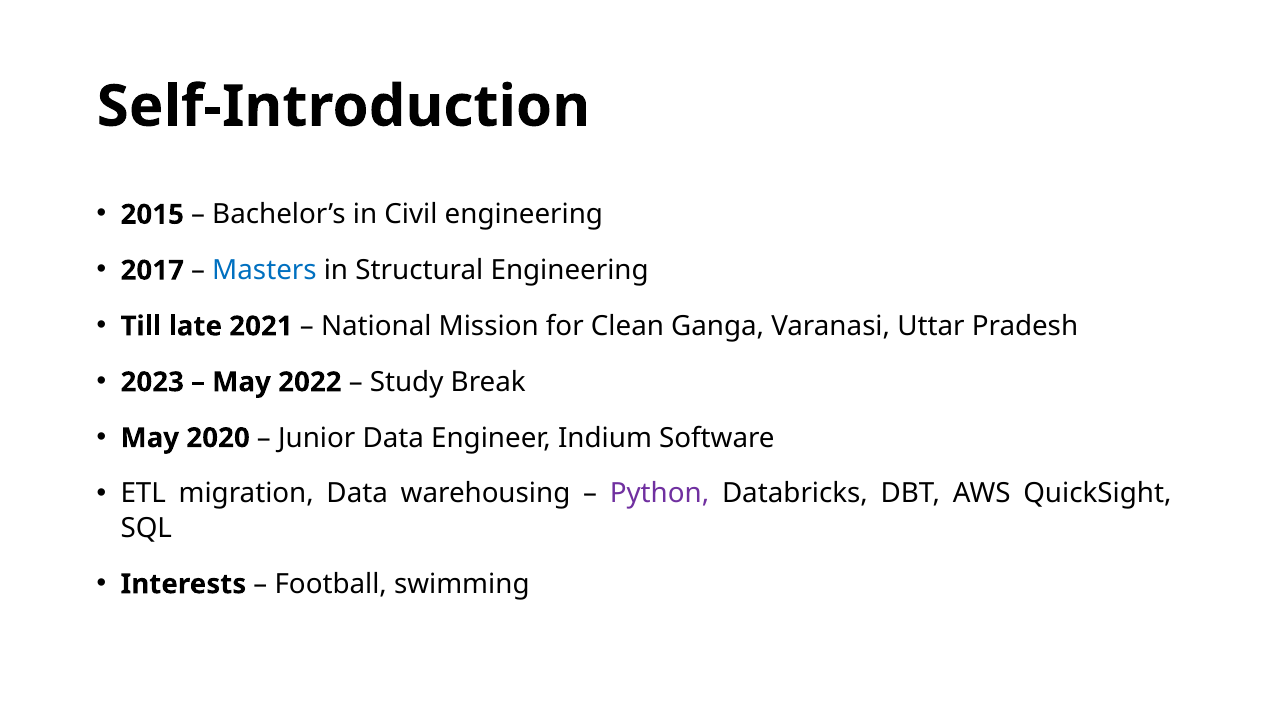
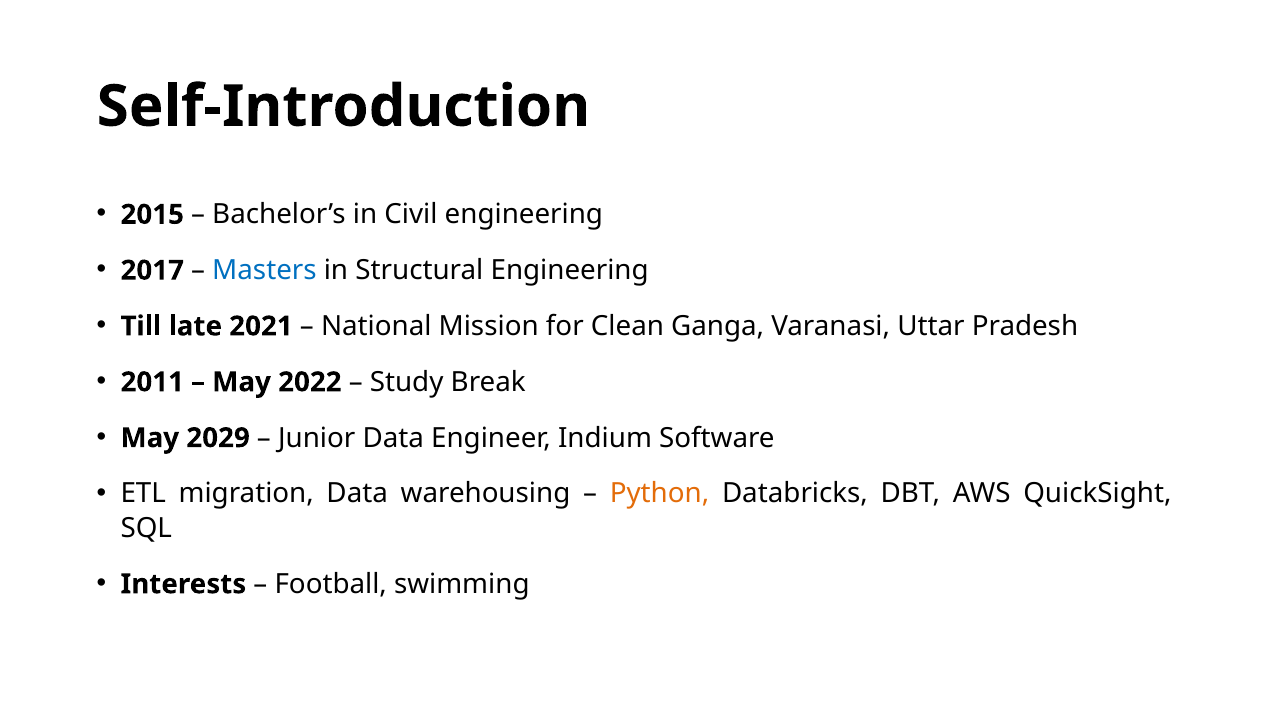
2023: 2023 -> 2011 (152, 382)
2020: 2020 -> 2029 (218, 438)
Python colour: purple -> orange (660, 494)
